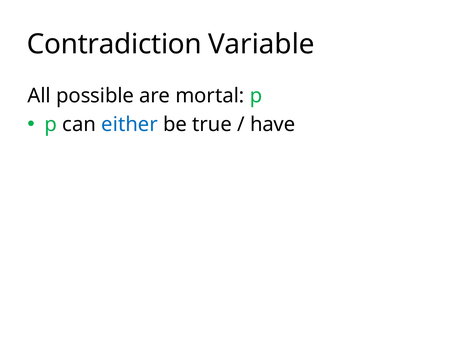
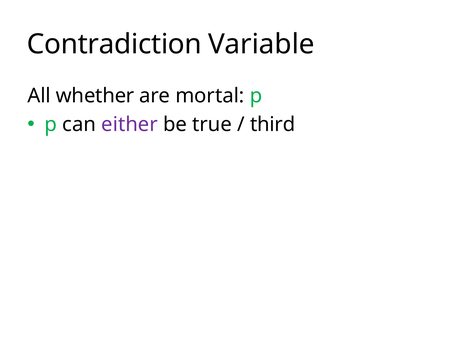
possible: possible -> whether (95, 96)
either colour: blue -> purple (130, 124)
have: have -> third (273, 124)
